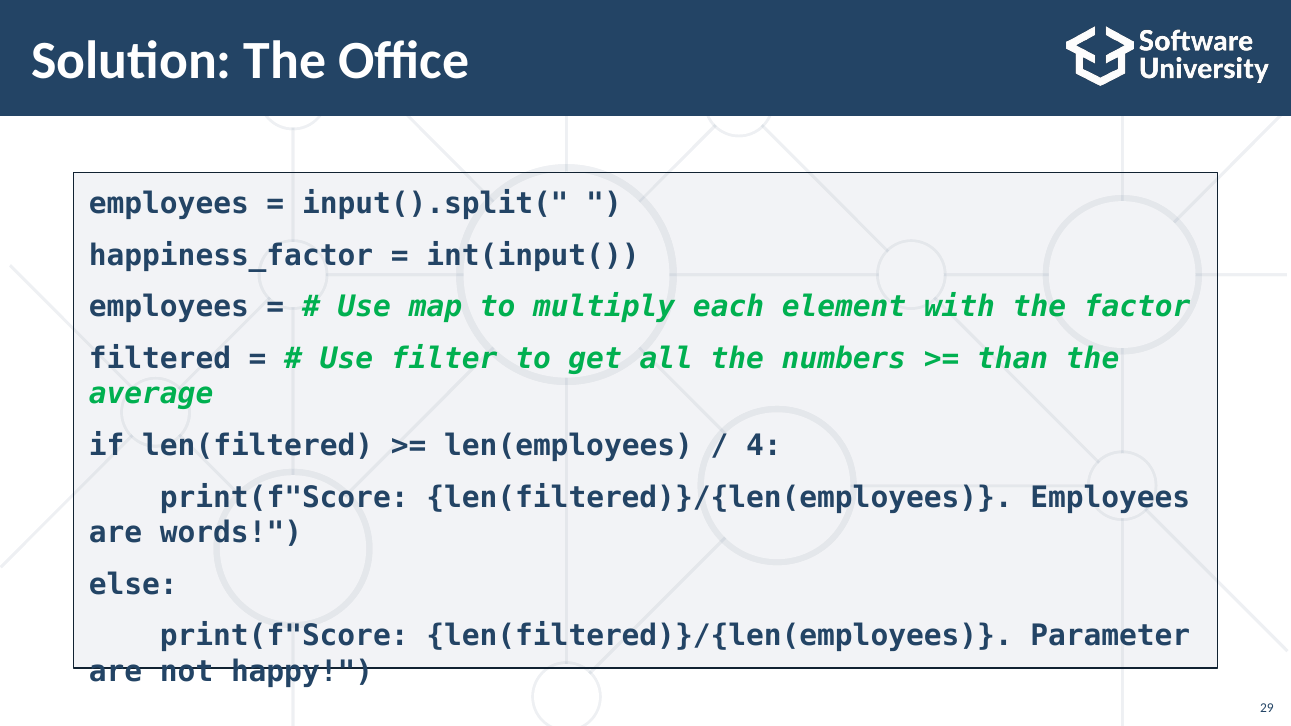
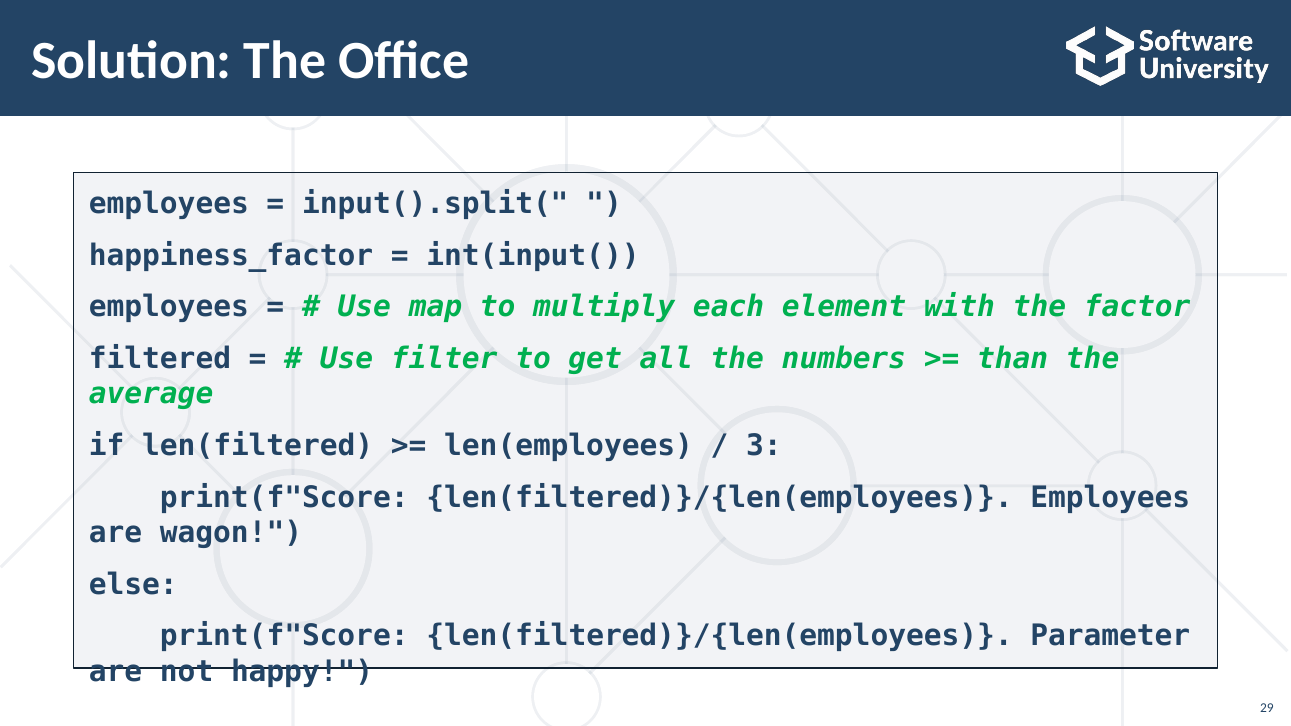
4: 4 -> 3 (764, 446)
words: words -> wagon (231, 533)
